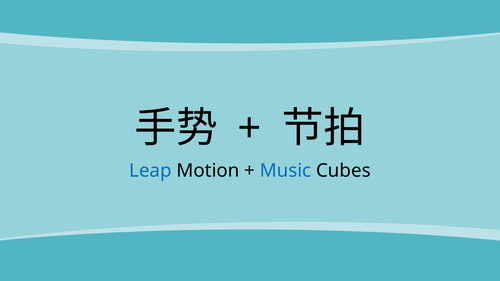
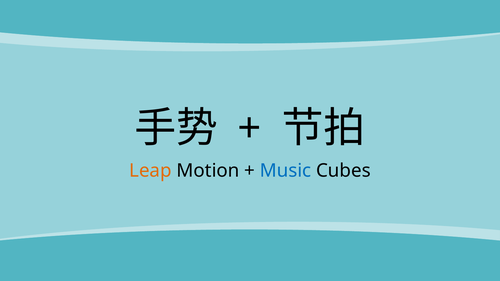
Leap colour: blue -> orange (150, 171)
